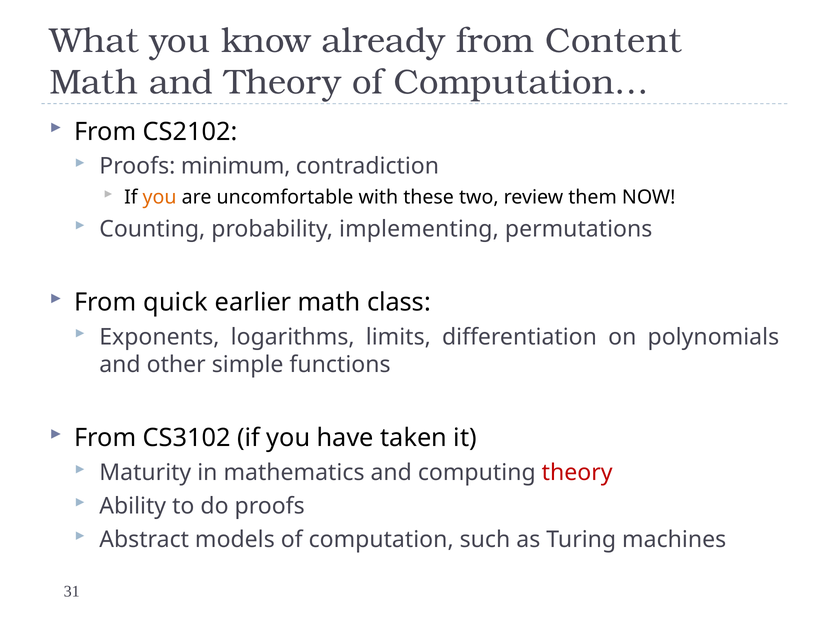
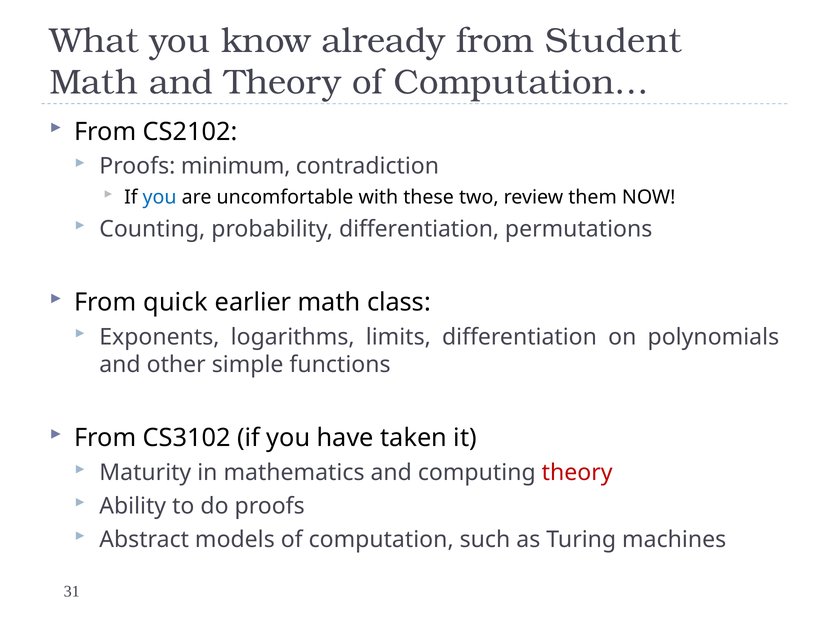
Content: Content -> Student (614, 41)
you colour: orange -> blue (160, 197)
probability implementing: implementing -> differentiation (419, 229)
